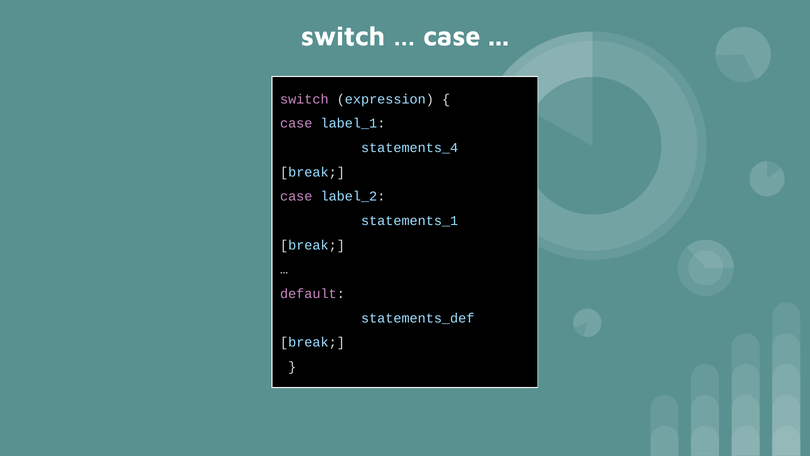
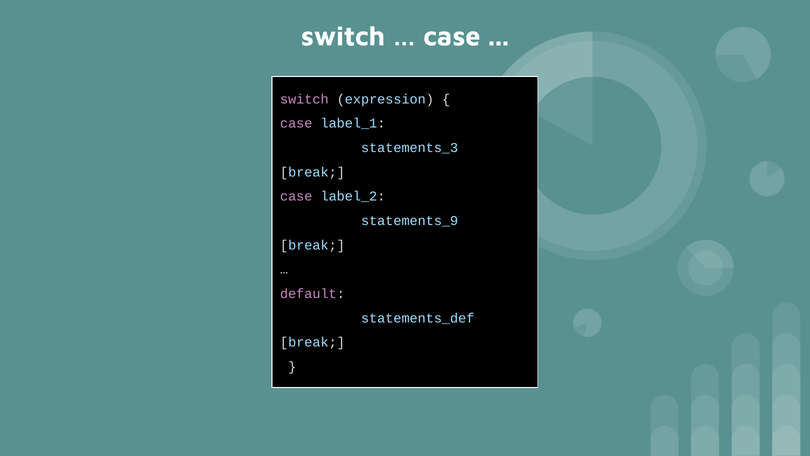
statements_4: statements_4 -> statements_3 (410, 148)
statements_1: statements_1 -> statements_9 (410, 221)
